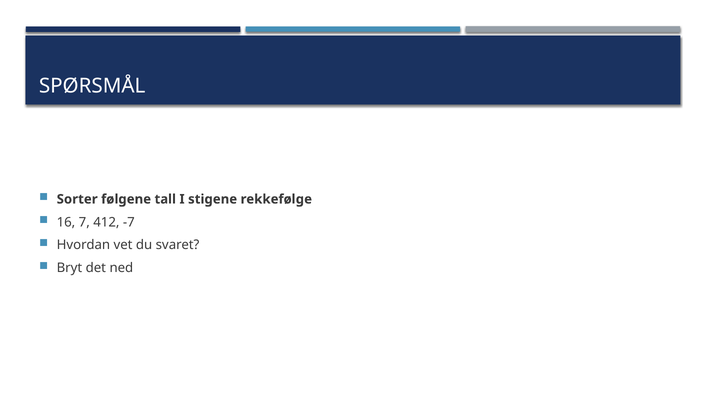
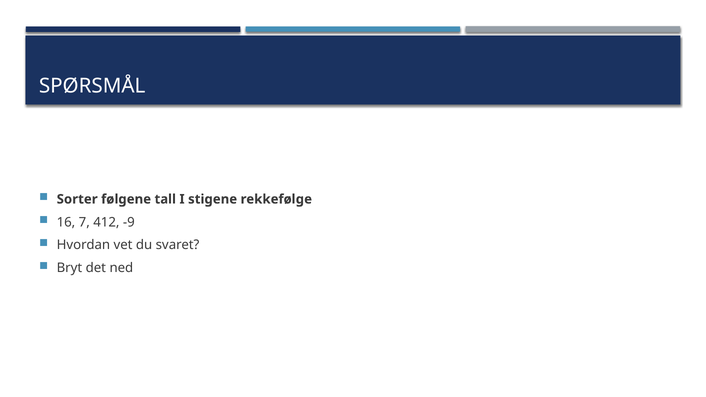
-7: -7 -> -9 (129, 222)
